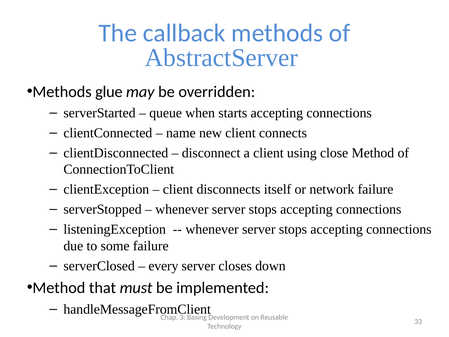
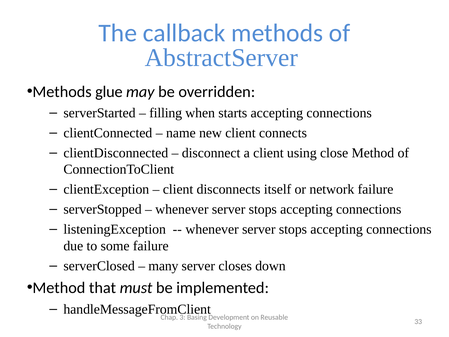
queue: queue -> filling (166, 113)
every: every -> many (163, 266)
